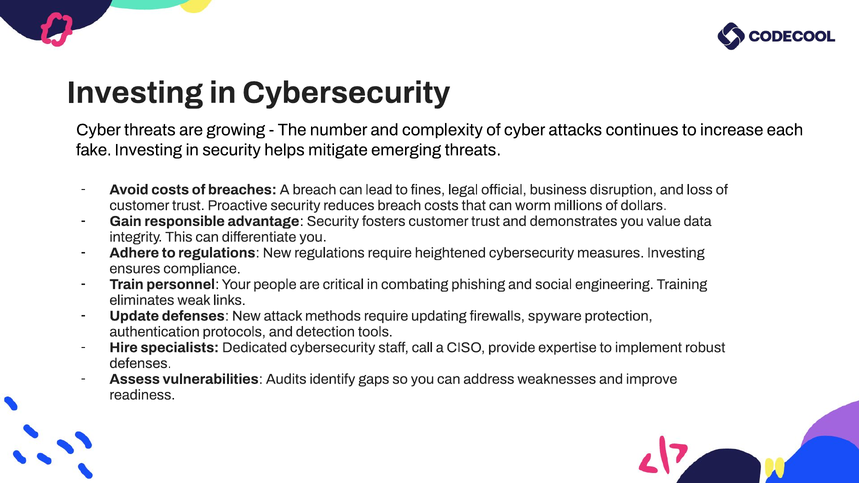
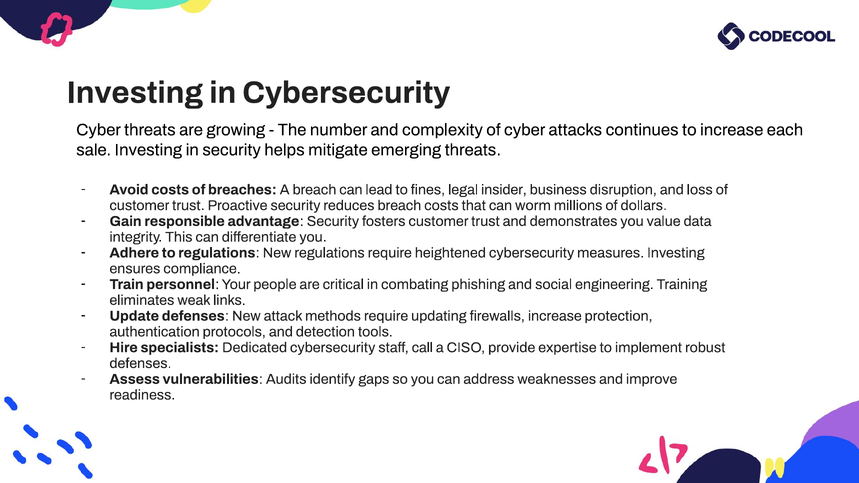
fake: fake -> sale (94, 150)
official: official -> insider (504, 190)
firewalls spyware: spyware -> increase (555, 316)
